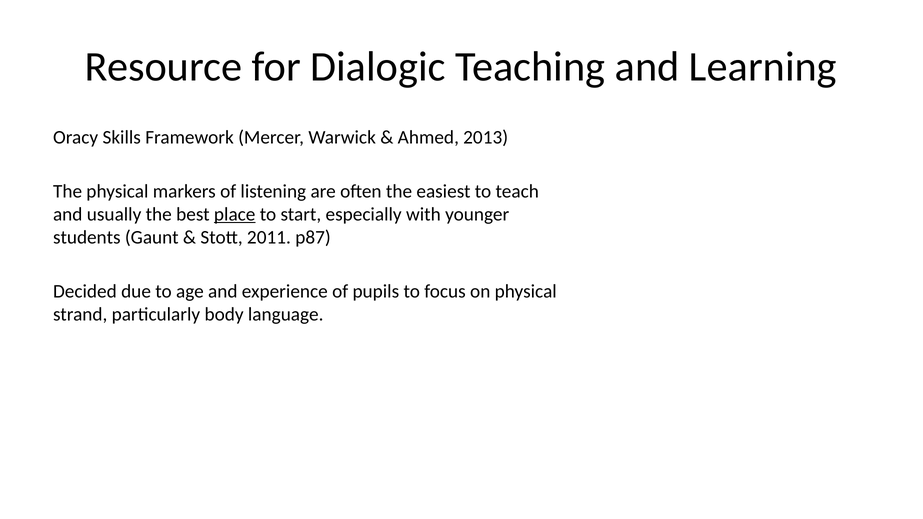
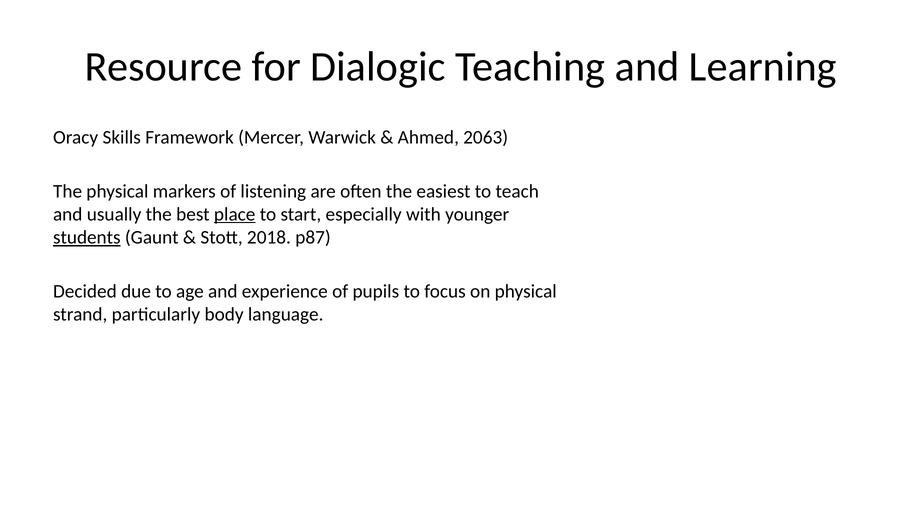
2013: 2013 -> 2063 (486, 137)
students underline: none -> present (87, 238)
2011: 2011 -> 2018 (269, 238)
